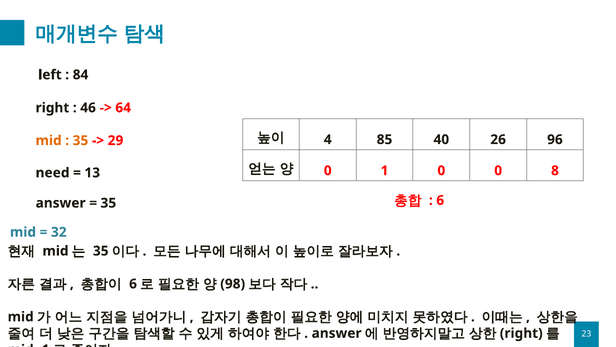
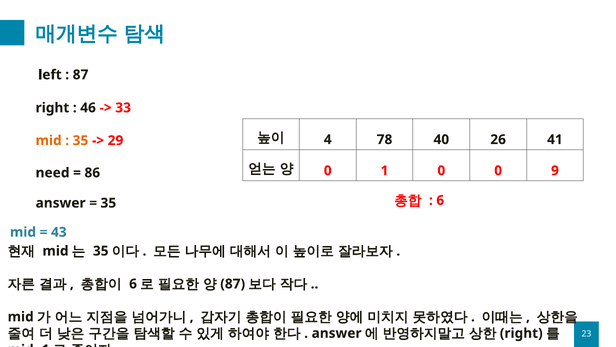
84: 84 -> 87 (81, 75)
64: 64 -> 33 (123, 108)
85: 85 -> 78 (385, 139)
96: 96 -> 41 (555, 139)
8: 8 -> 9 (555, 170)
13: 13 -> 86 (92, 173)
32: 32 -> 43 (59, 232)
98: 98 -> 87 (233, 283)
